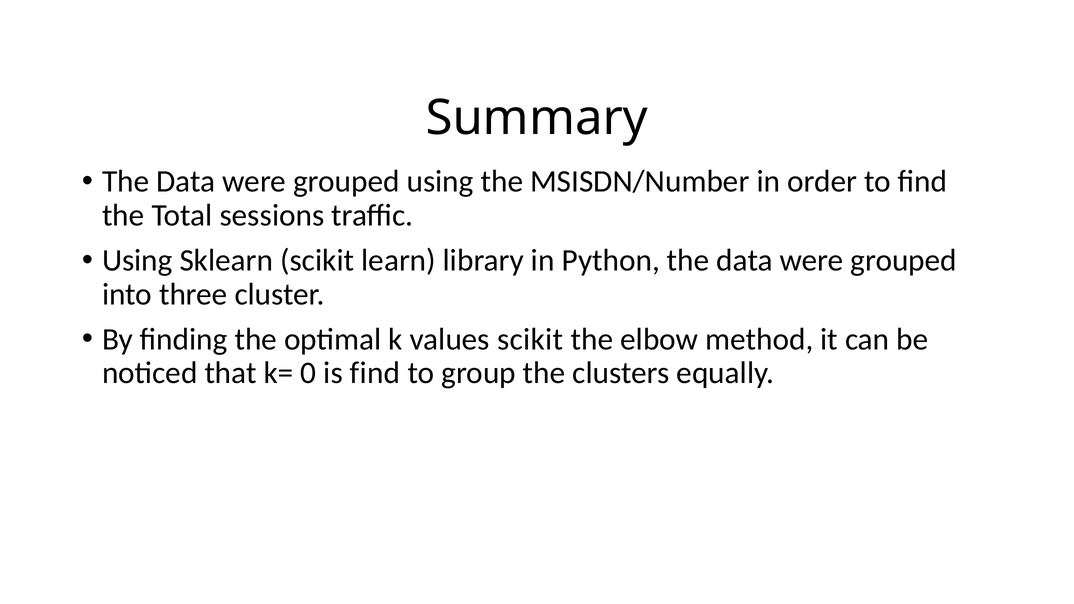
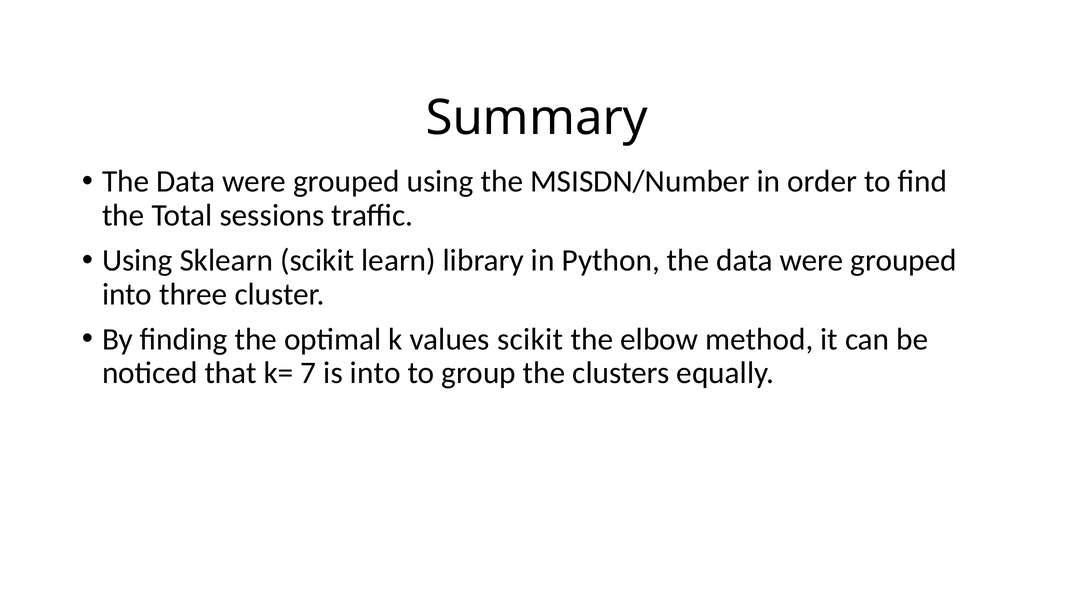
0: 0 -> 7 (308, 373)
is find: find -> into (375, 373)
